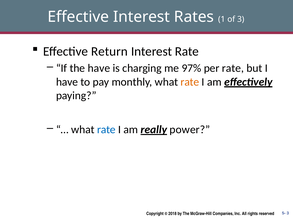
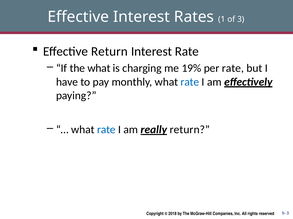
the have: have -> what (99, 68)
97%: 97% -> 19% (191, 68)
rate colour: orange -> blue (190, 82)
really power: power -> return (190, 130)
